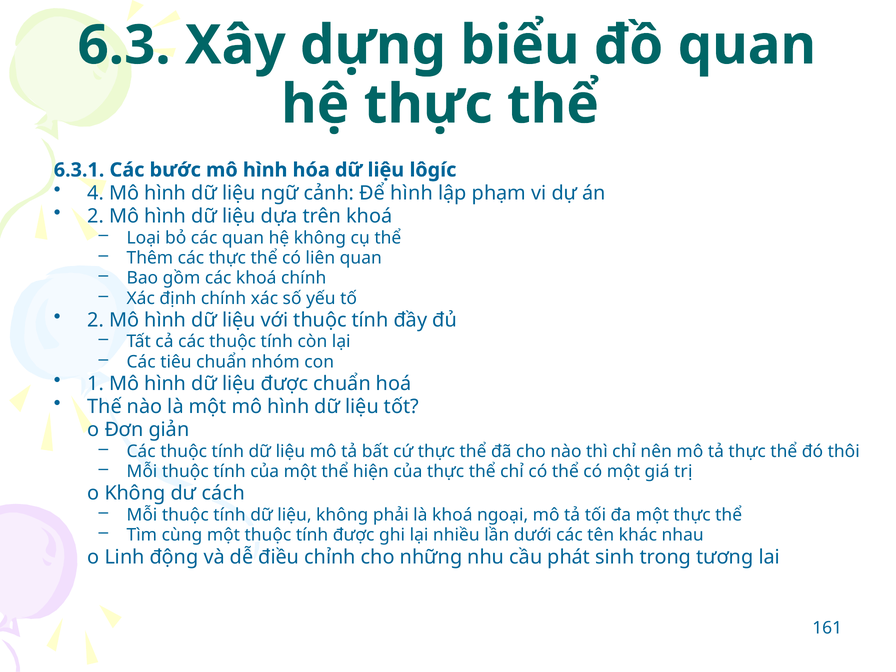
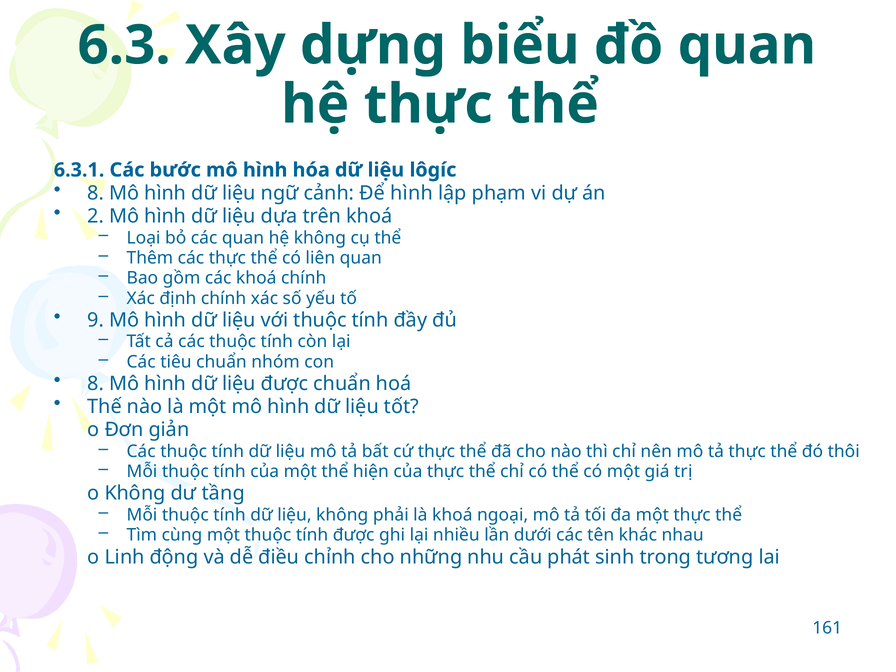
4: 4 -> 8 (96, 193)
2: 2 -> 9 (96, 320)
1: 1 -> 8 (96, 384)
cách: cách -> tầng (223, 493)
